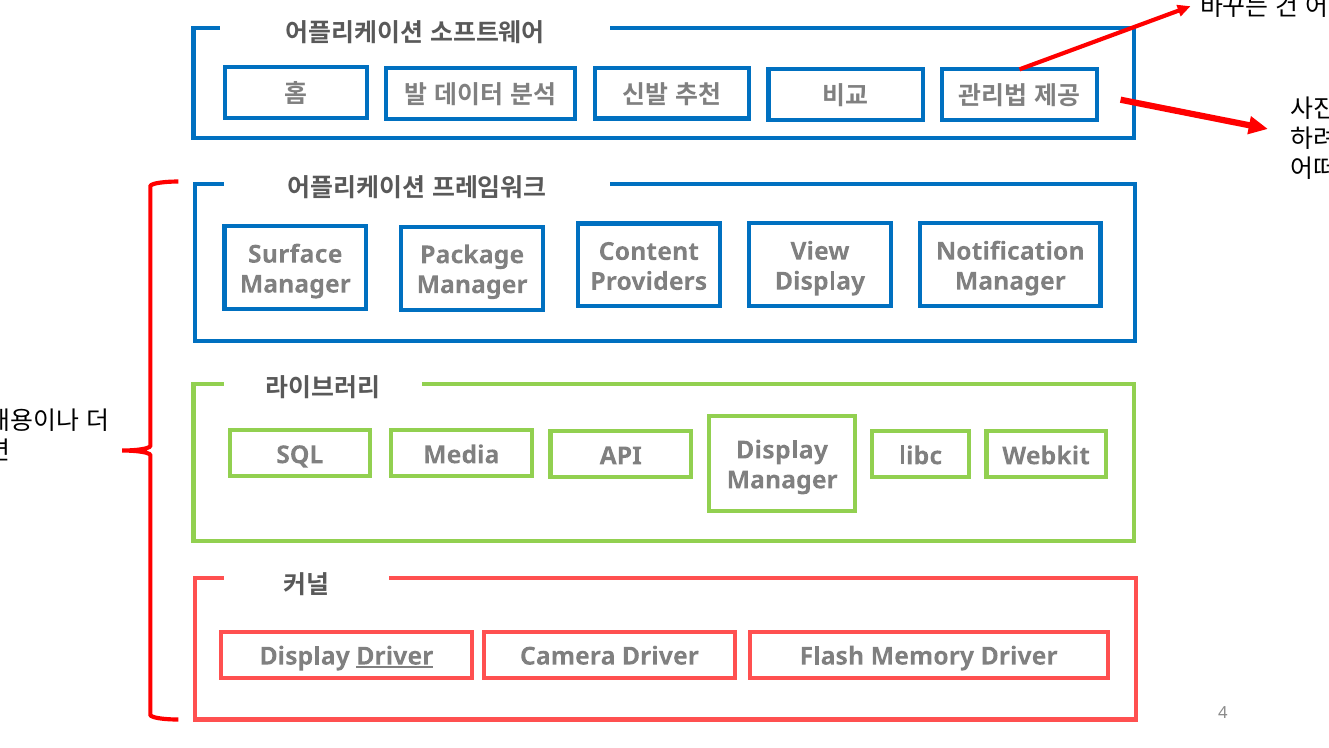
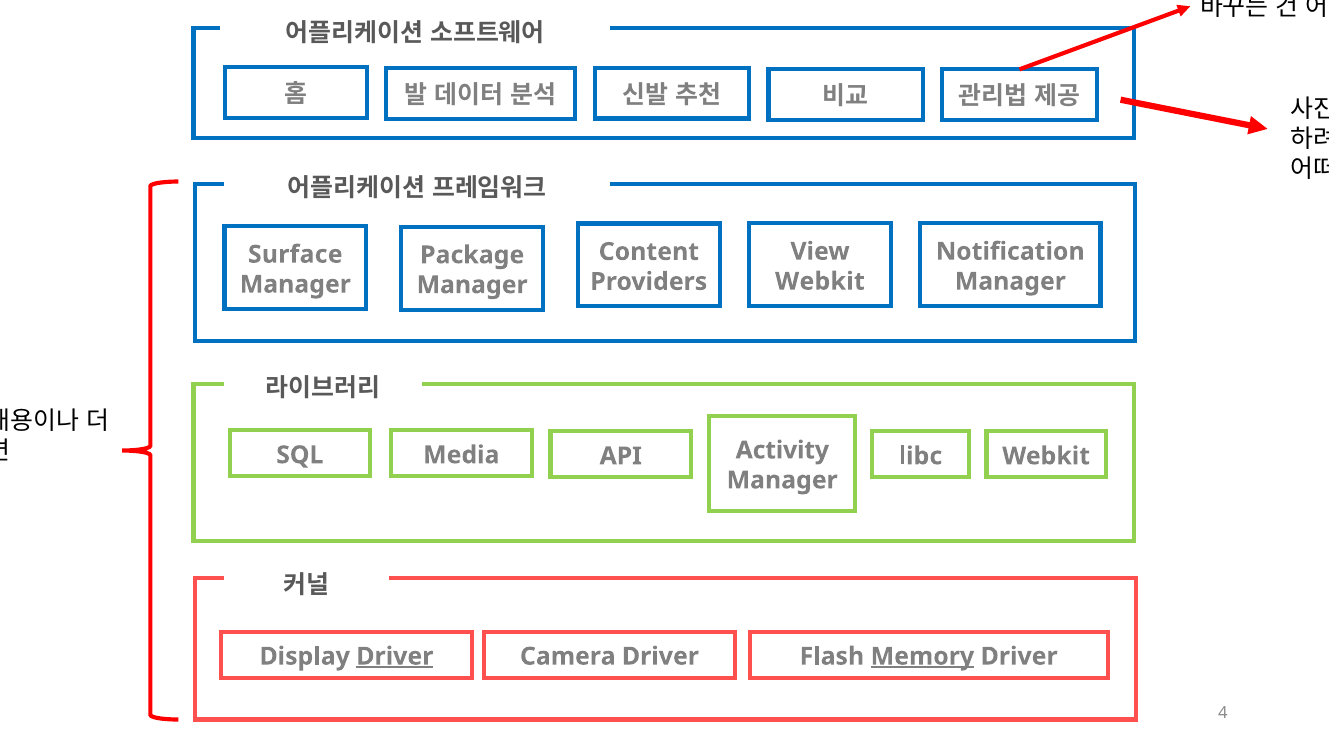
Display: Display -> Webkit (820, 281)
SQL Display: Display -> Activity (782, 450)
Memory underline: none -> present (922, 656)
